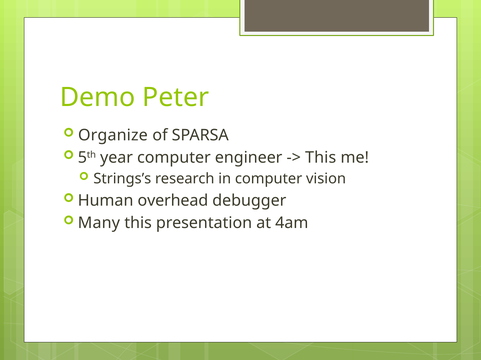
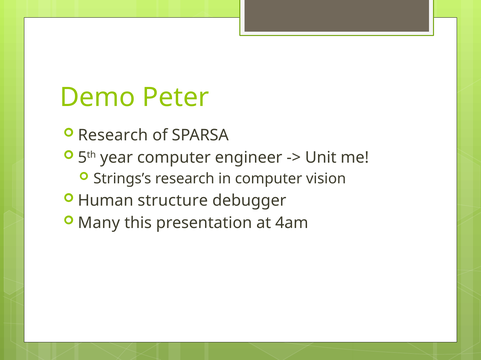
Organize: Organize -> Research (113, 135)
This: This -> Unit (321, 158)
overhead: overhead -> structure (173, 201)
